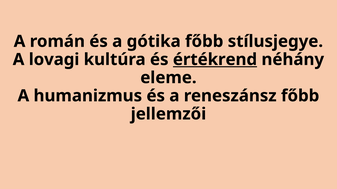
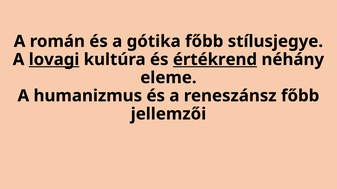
lovagi underline: none -> present (54, 60)
